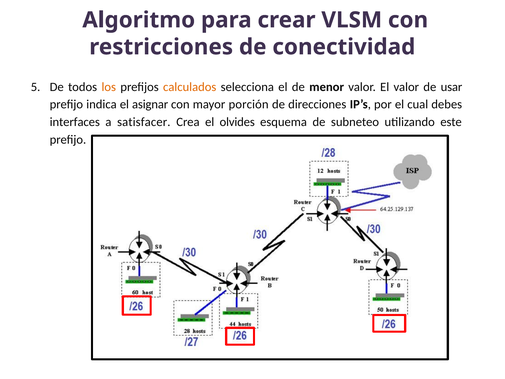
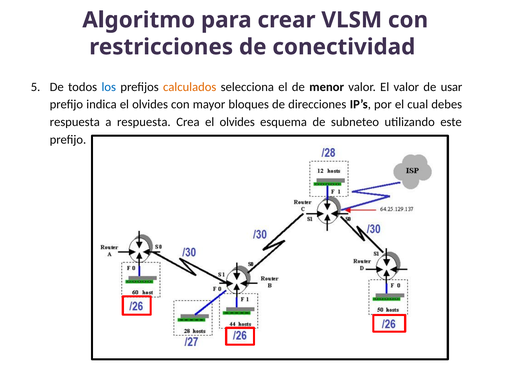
los colour: orange -> blue (109, 87)
indica el asignar: asignar -> olvides (150, 104)
porción: porción -> bloques (249, 104)
interfaces: interfaces -> respuesta (75, 122)
a satisfacer: satisfacer -> respuesta (144, 122)
